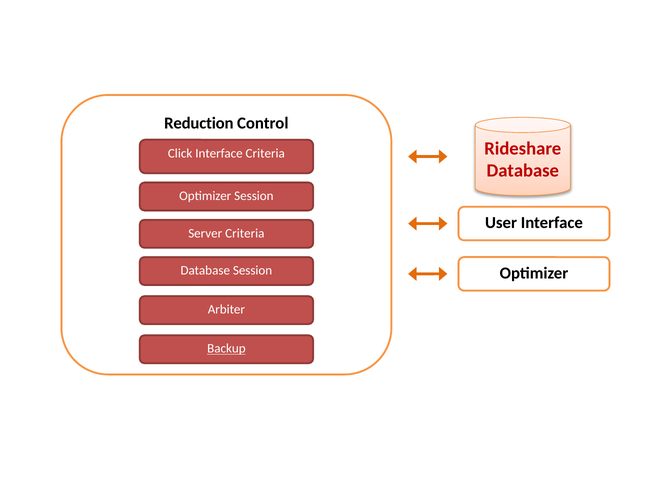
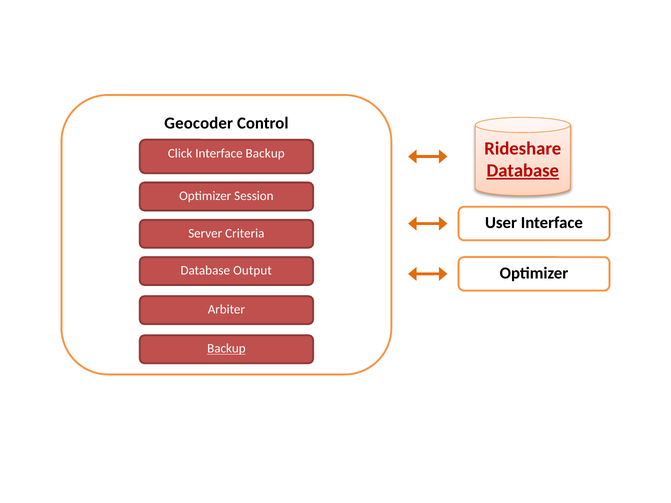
Reduction: Reduction -> Geocoder (199, 123)
Interface Criteria: Criteria -> Backup (265, 153)
Database underline: none -> present (523, 171)
Database Session: Session -> Output (252, 271)
